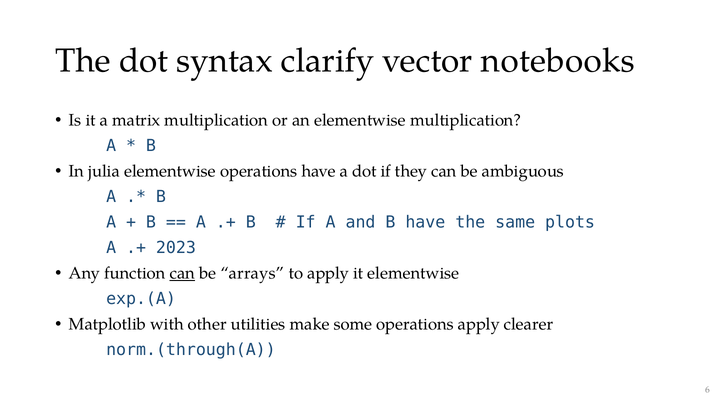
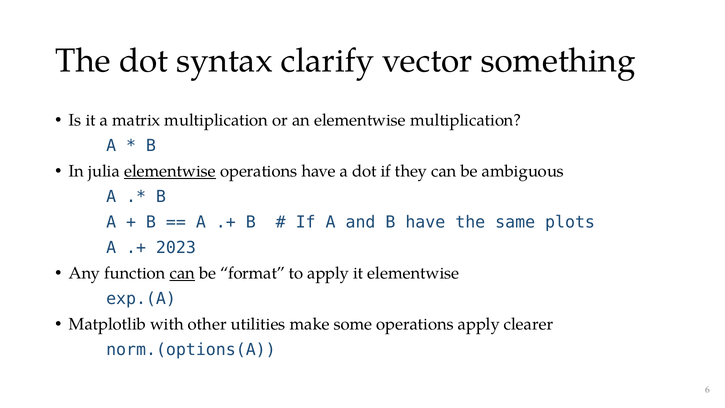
notebooks: notebooks -> something (558, 61)
elementwise underline: none -> present (170, 171)
arrays: arrays -> format (253, 273)
norm.(through(A: norm.(through(A -> norm.(options(A (191, 350)
